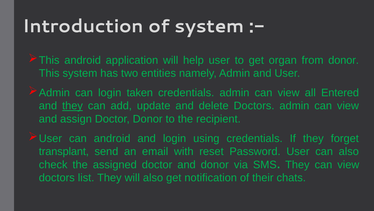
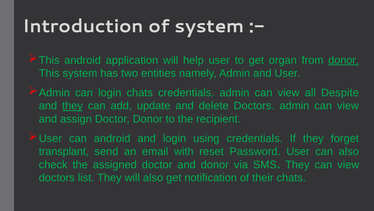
donor underline: none -> present (344, 60)
login taken: taken -> chats (140, 92)
Entered: Entered -> Despite (340, 92)
